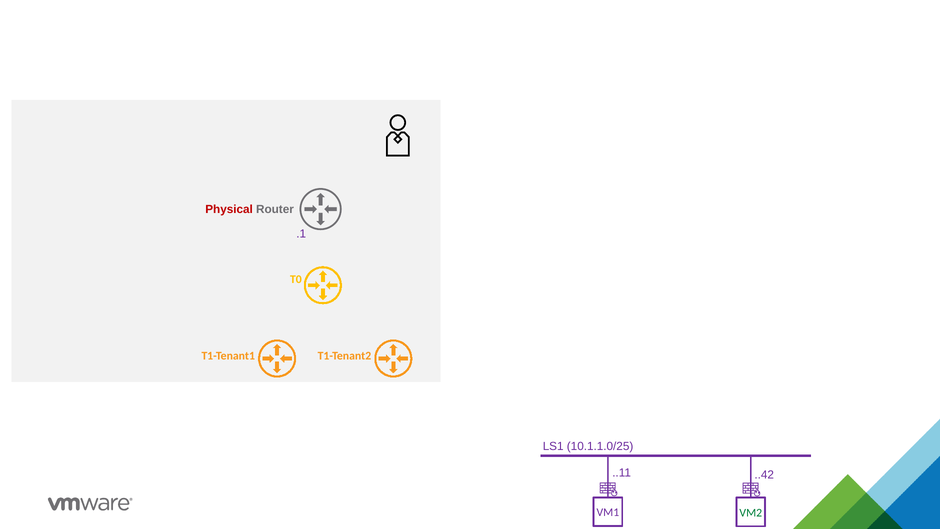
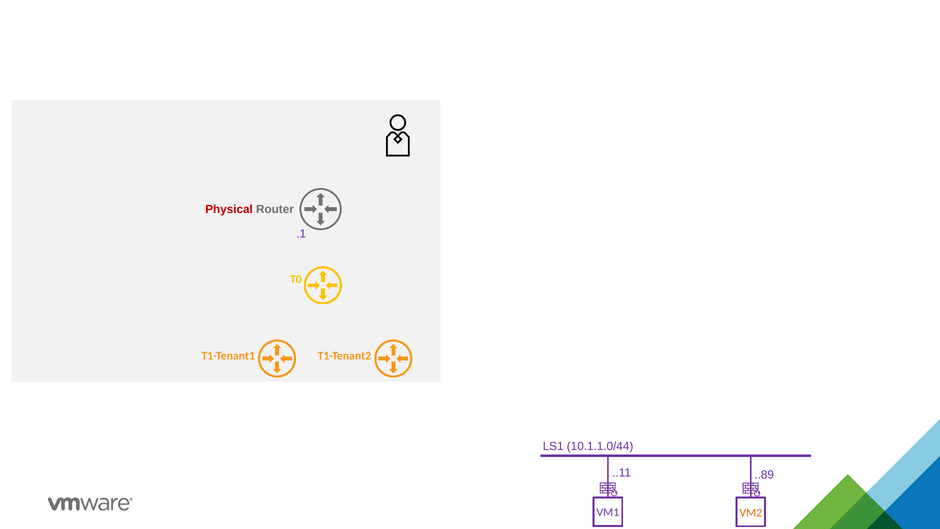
10.1.1.0/25: 10.1.1.0/25 -> 10.1.1.0/44 (600, 446)
..42: ..42 -> ..89 (764, 475)
VM2 colour: green -> orange (751, 513)
